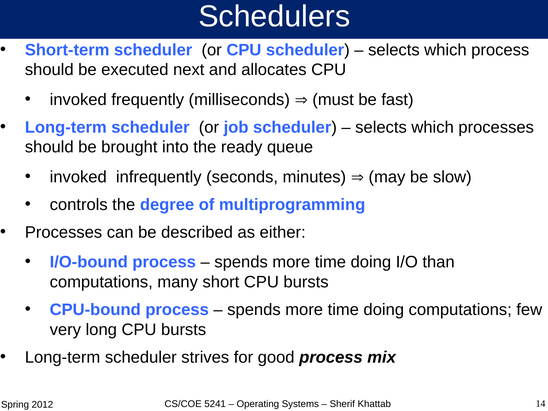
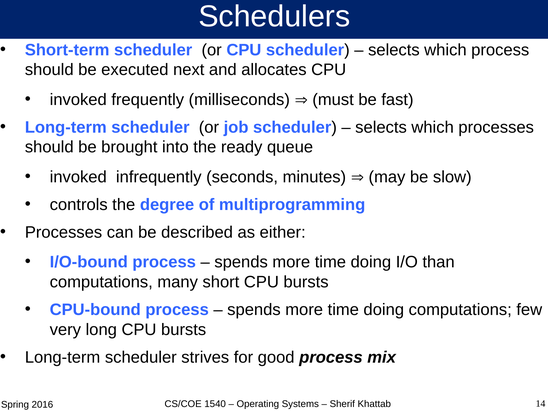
2012: 2012 -> 2016 (42, 405)
5241: 5241 -> 1540 (215, 404)
